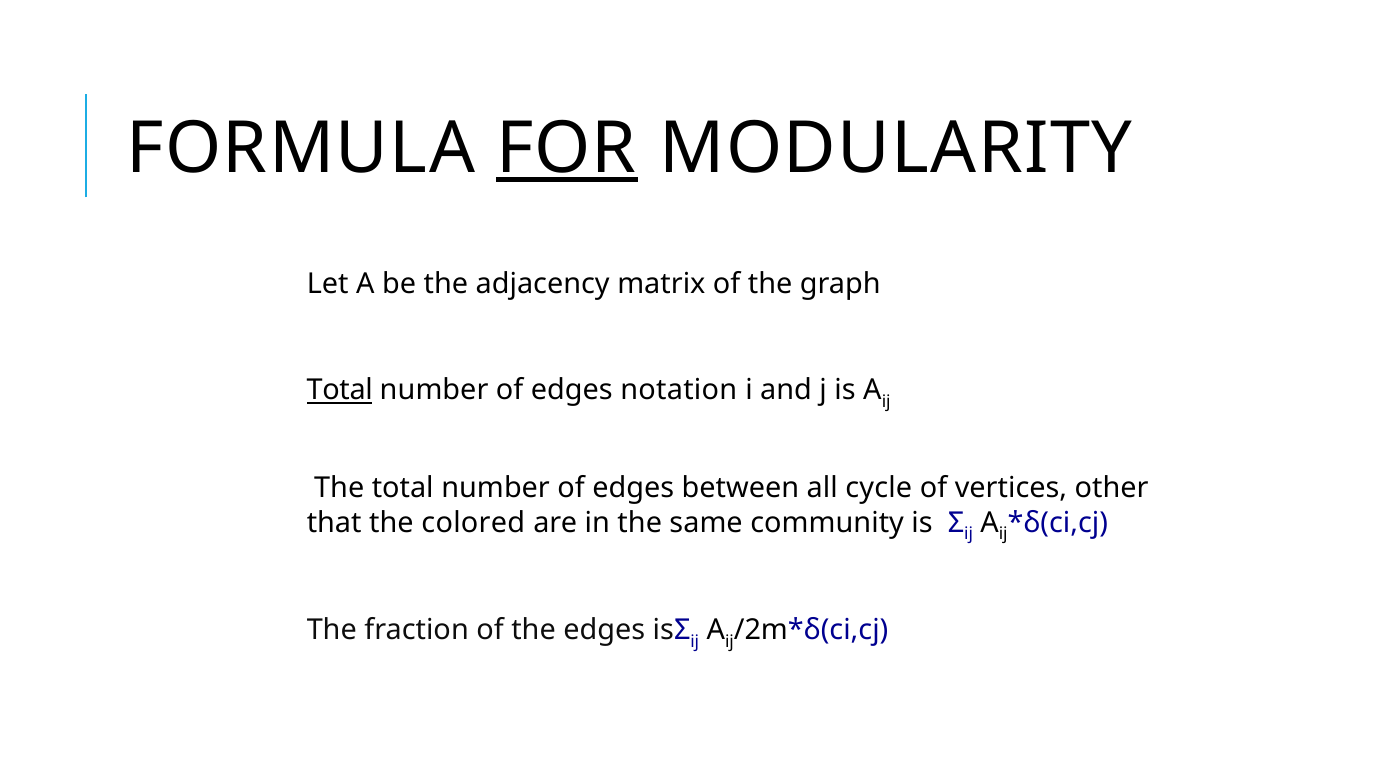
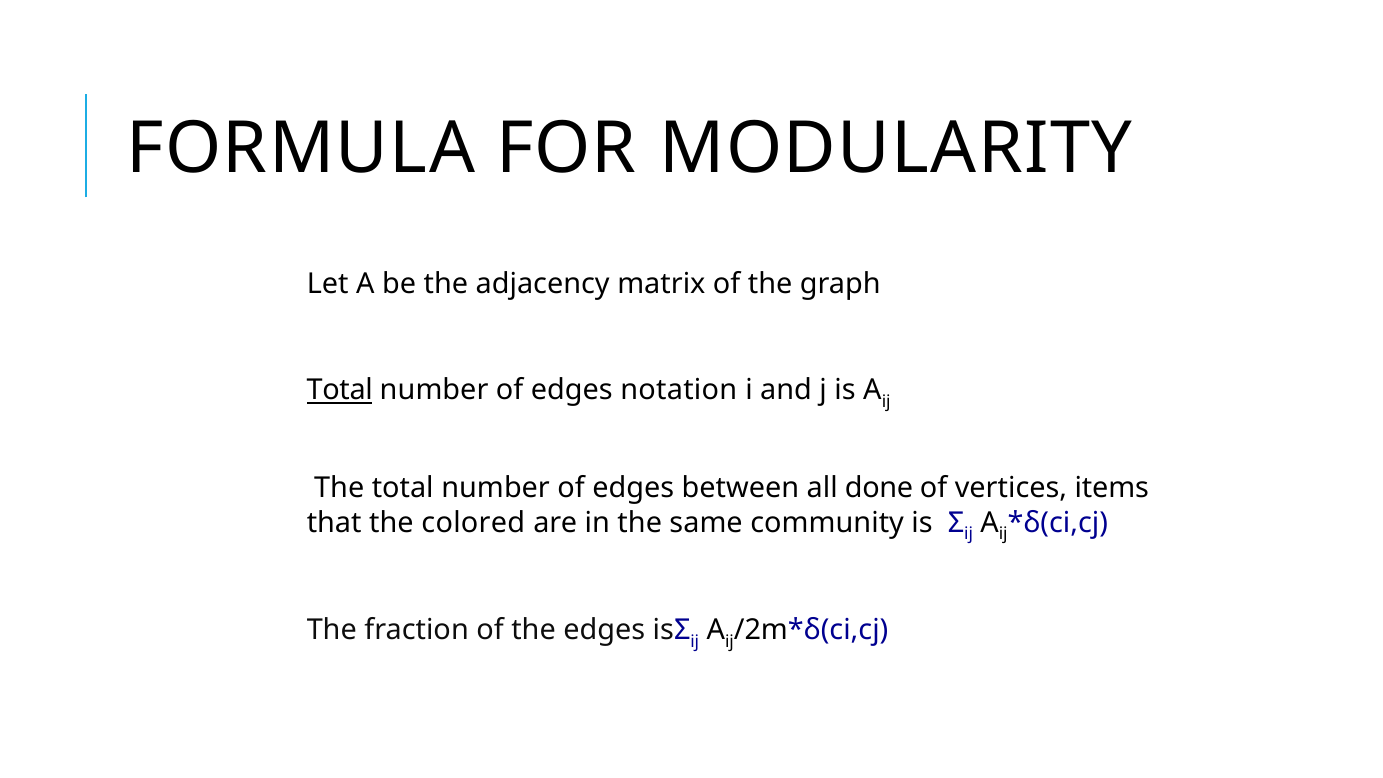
FOR underline: present -> none (567, 148)
cycle: cycle -> done (879, 488)
other: other -> items (1112, 488)
